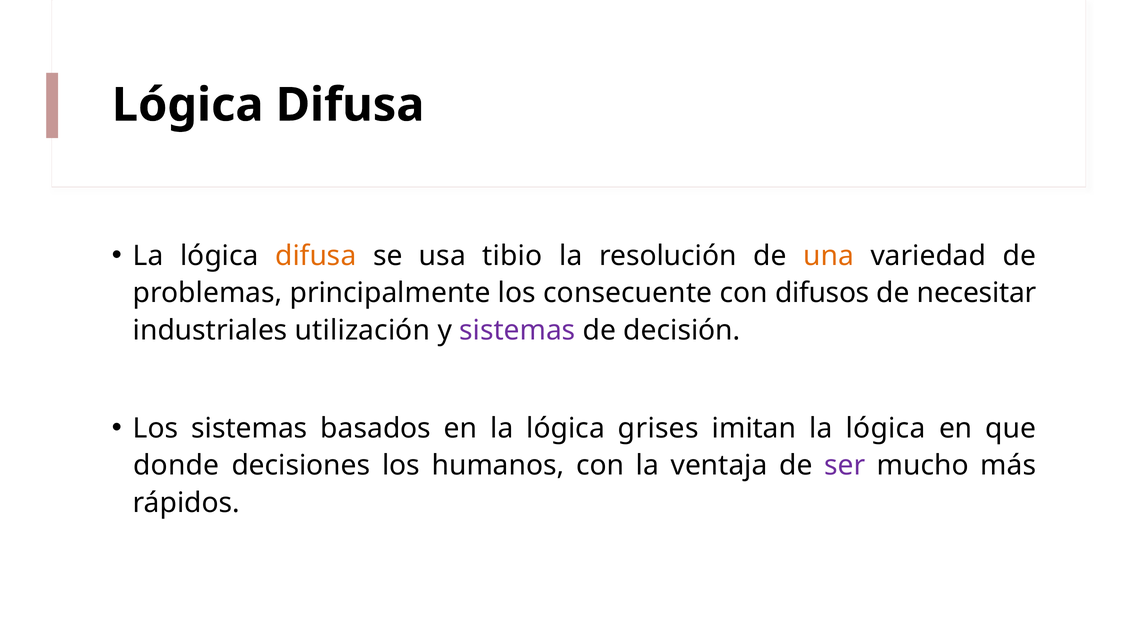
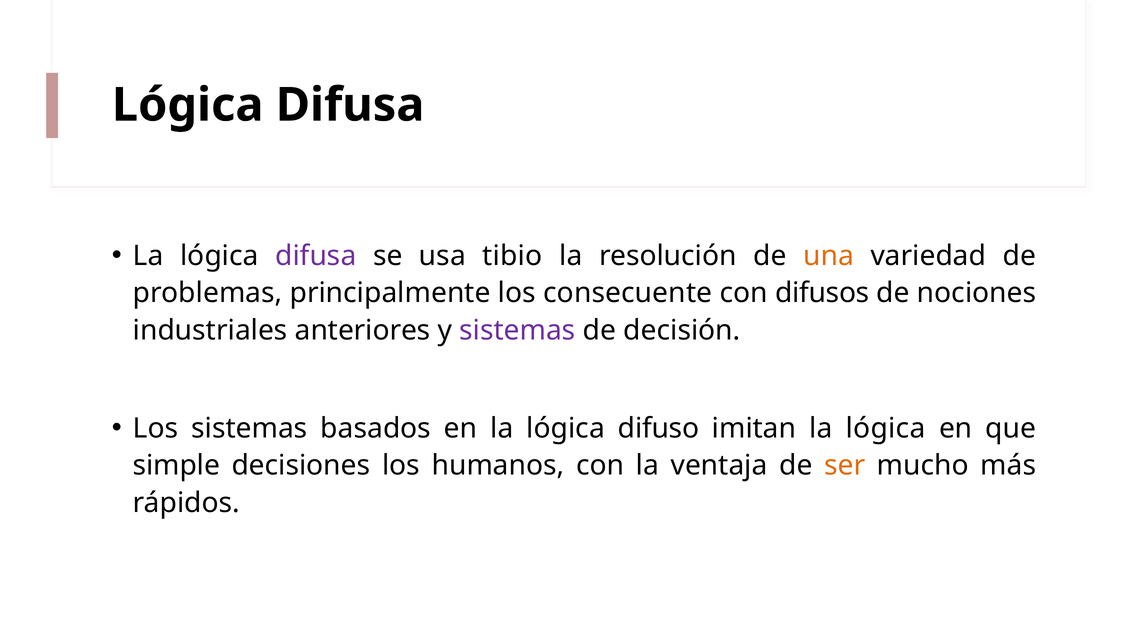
difusa colour: orange -> purple (316, 256)
necesitar: necesitar -> nociones (977, 293)
utilización: utilización -> anteriores (363, 330)
grises: grises -> difuso (659, 428)
donde: donde -> simple (176, 466)
ser colour: purple -> orange (845, 466)
